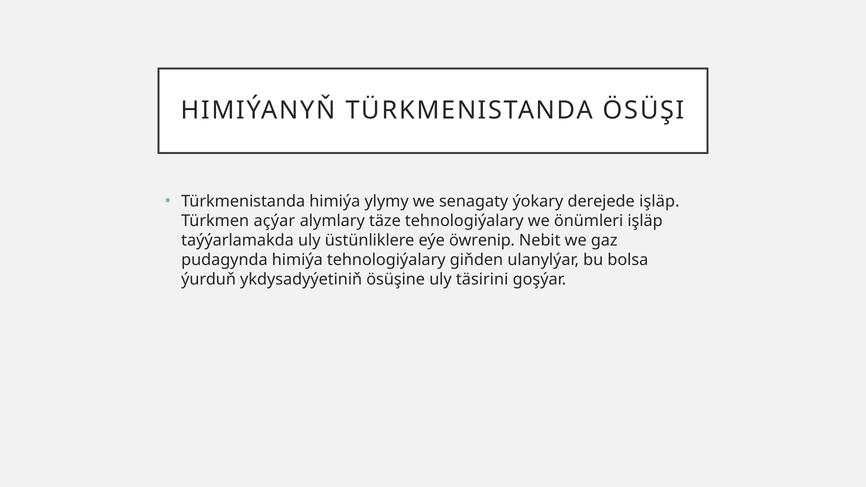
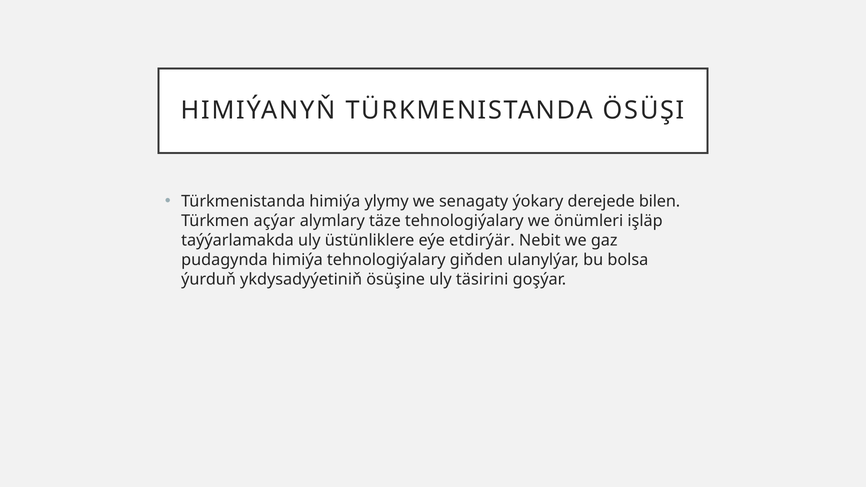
derejede işläp: işläp -> bilen (660, 202)
öwrenip: öwrenip -> etdirýär (482, 240)
